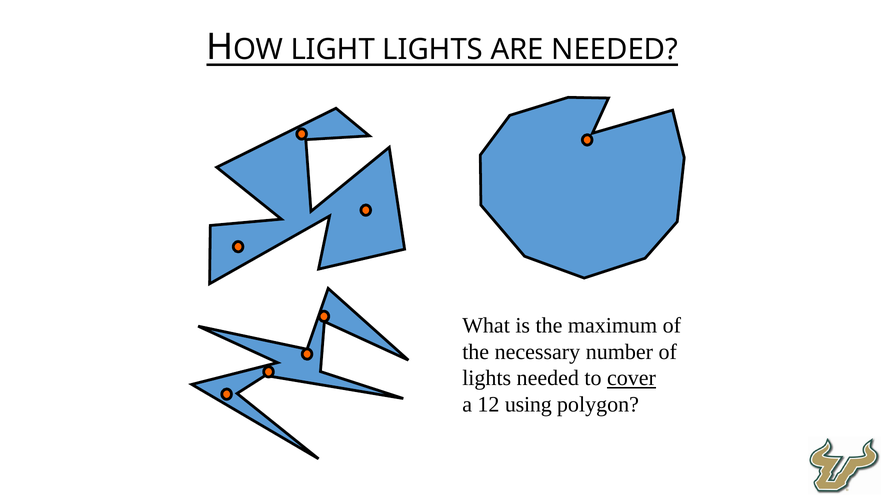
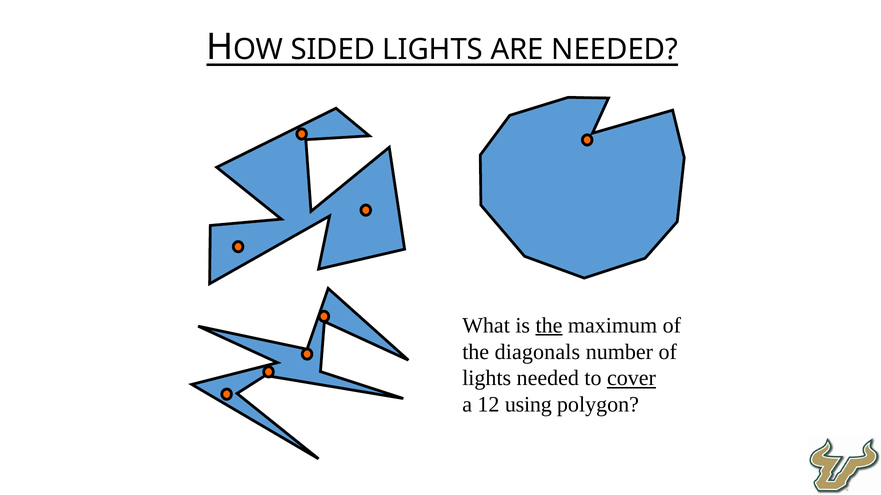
LIGHT: LIGHT -> SIDED (333, 50)
the underline: none -> present (549, 326)
necessary: necessary -> diagonals (537, 352)
